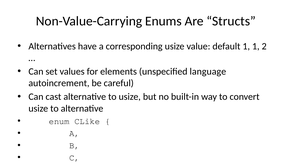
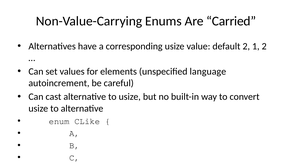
Structs: Structs -> Carried (231, 21)
default 1: 1 -> 2 (246, 46)
